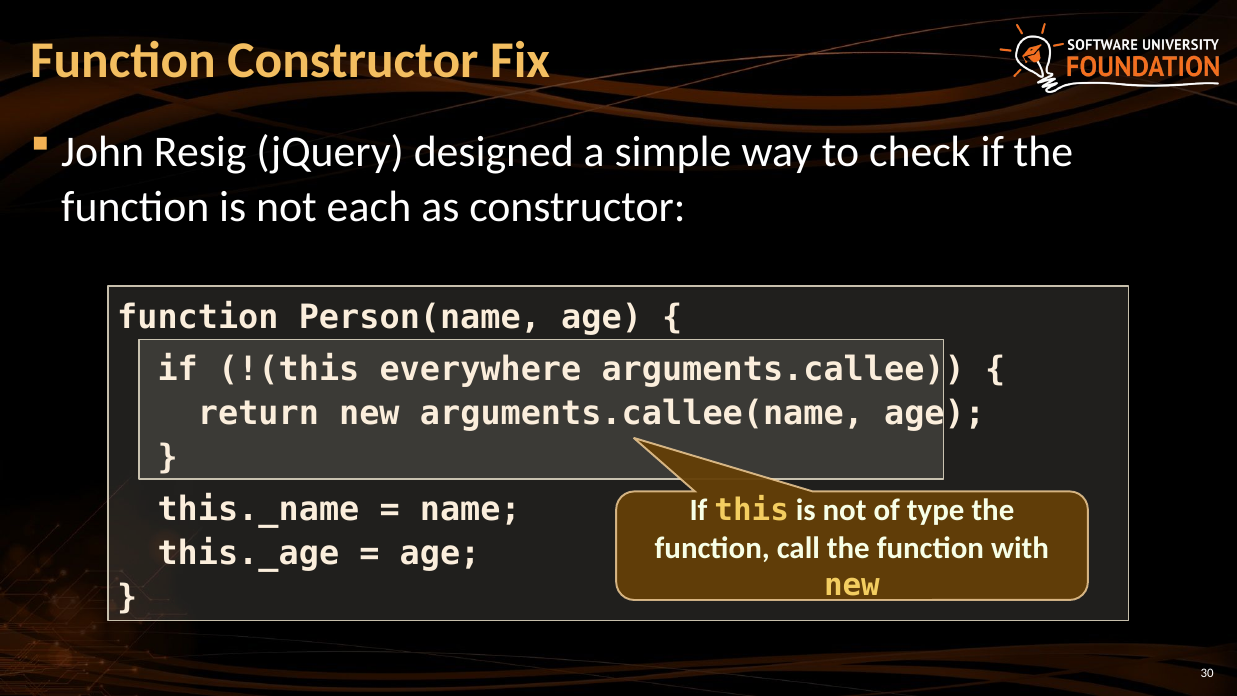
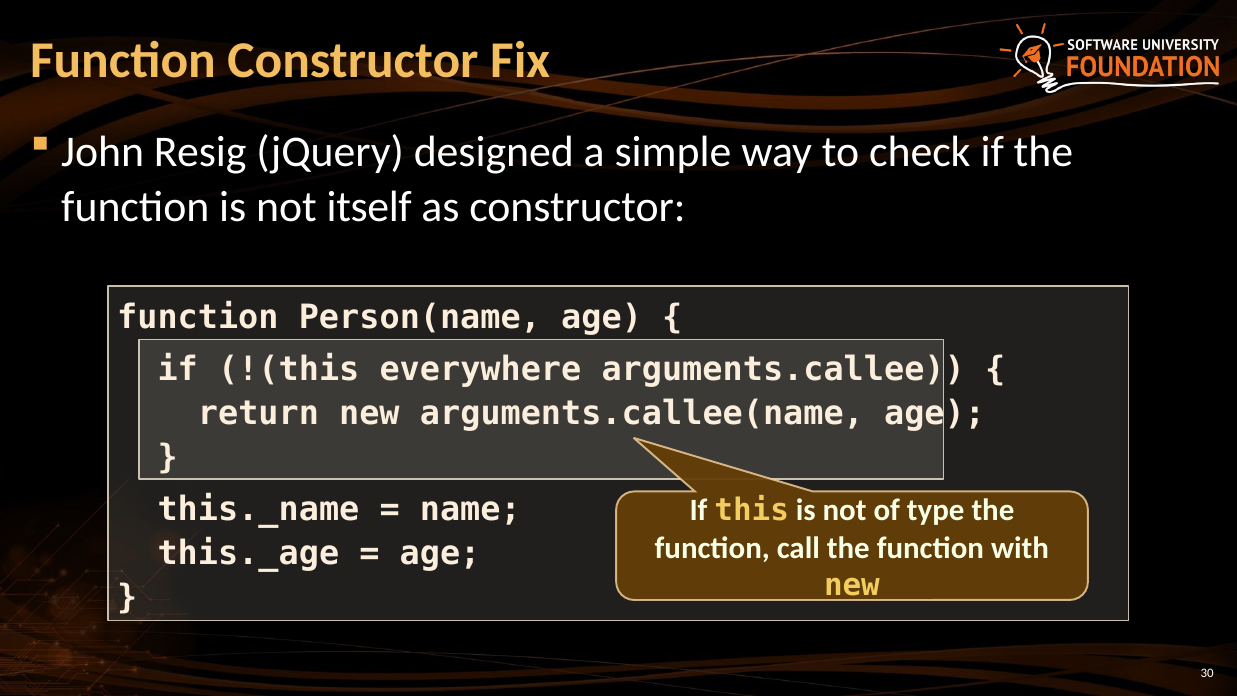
each: each -> itself (369, 208)
